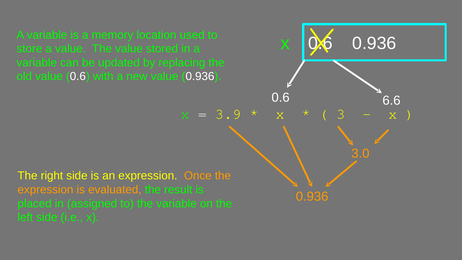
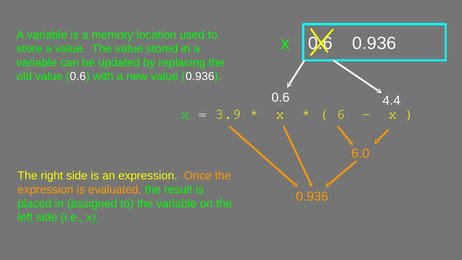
6.6: 6.6 -> 4.4 (392, 100)
3: 3 -> 6 (341, 114)
3.0: 3.0 -> 6.0 (360, 153)
